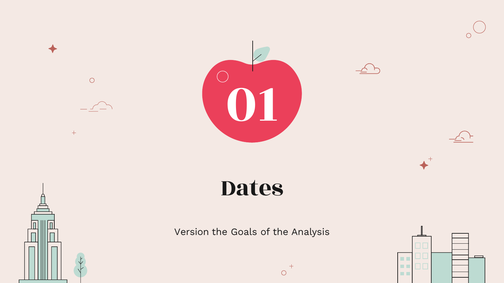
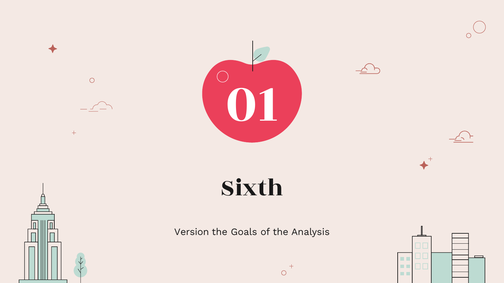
Dates: Dates -> Sixth (252, 187)
